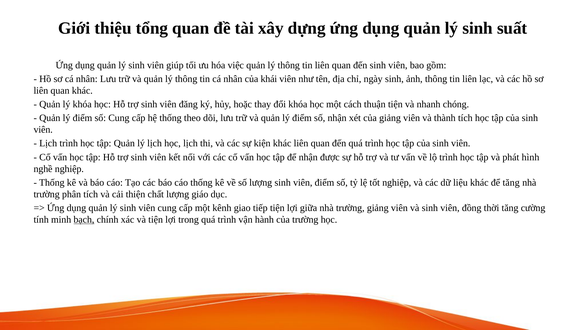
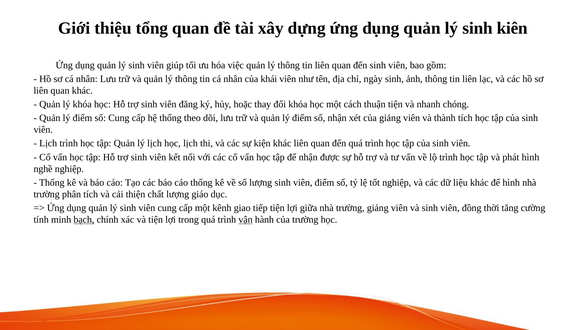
suất: suất -> kiên (512, 28)
để tăng: tăng -> hình (511, 182)
vận underline: none -> present (246, 219)
